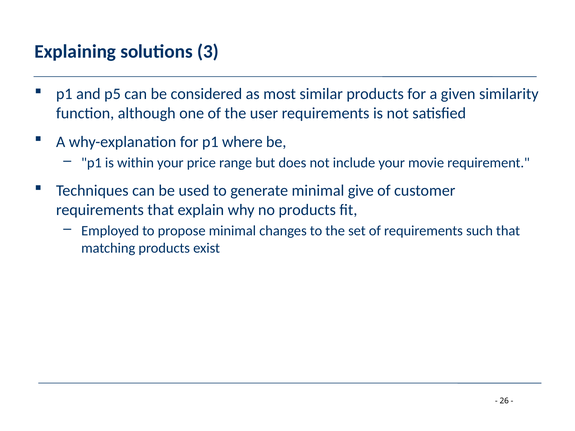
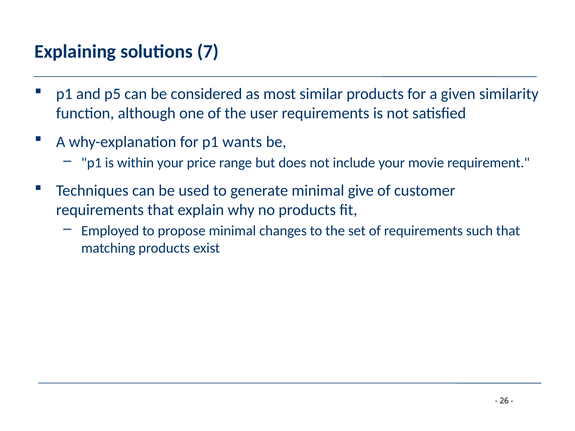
3: 3 -> 7 (208, 52)
where: where -> wants (242, 142)
